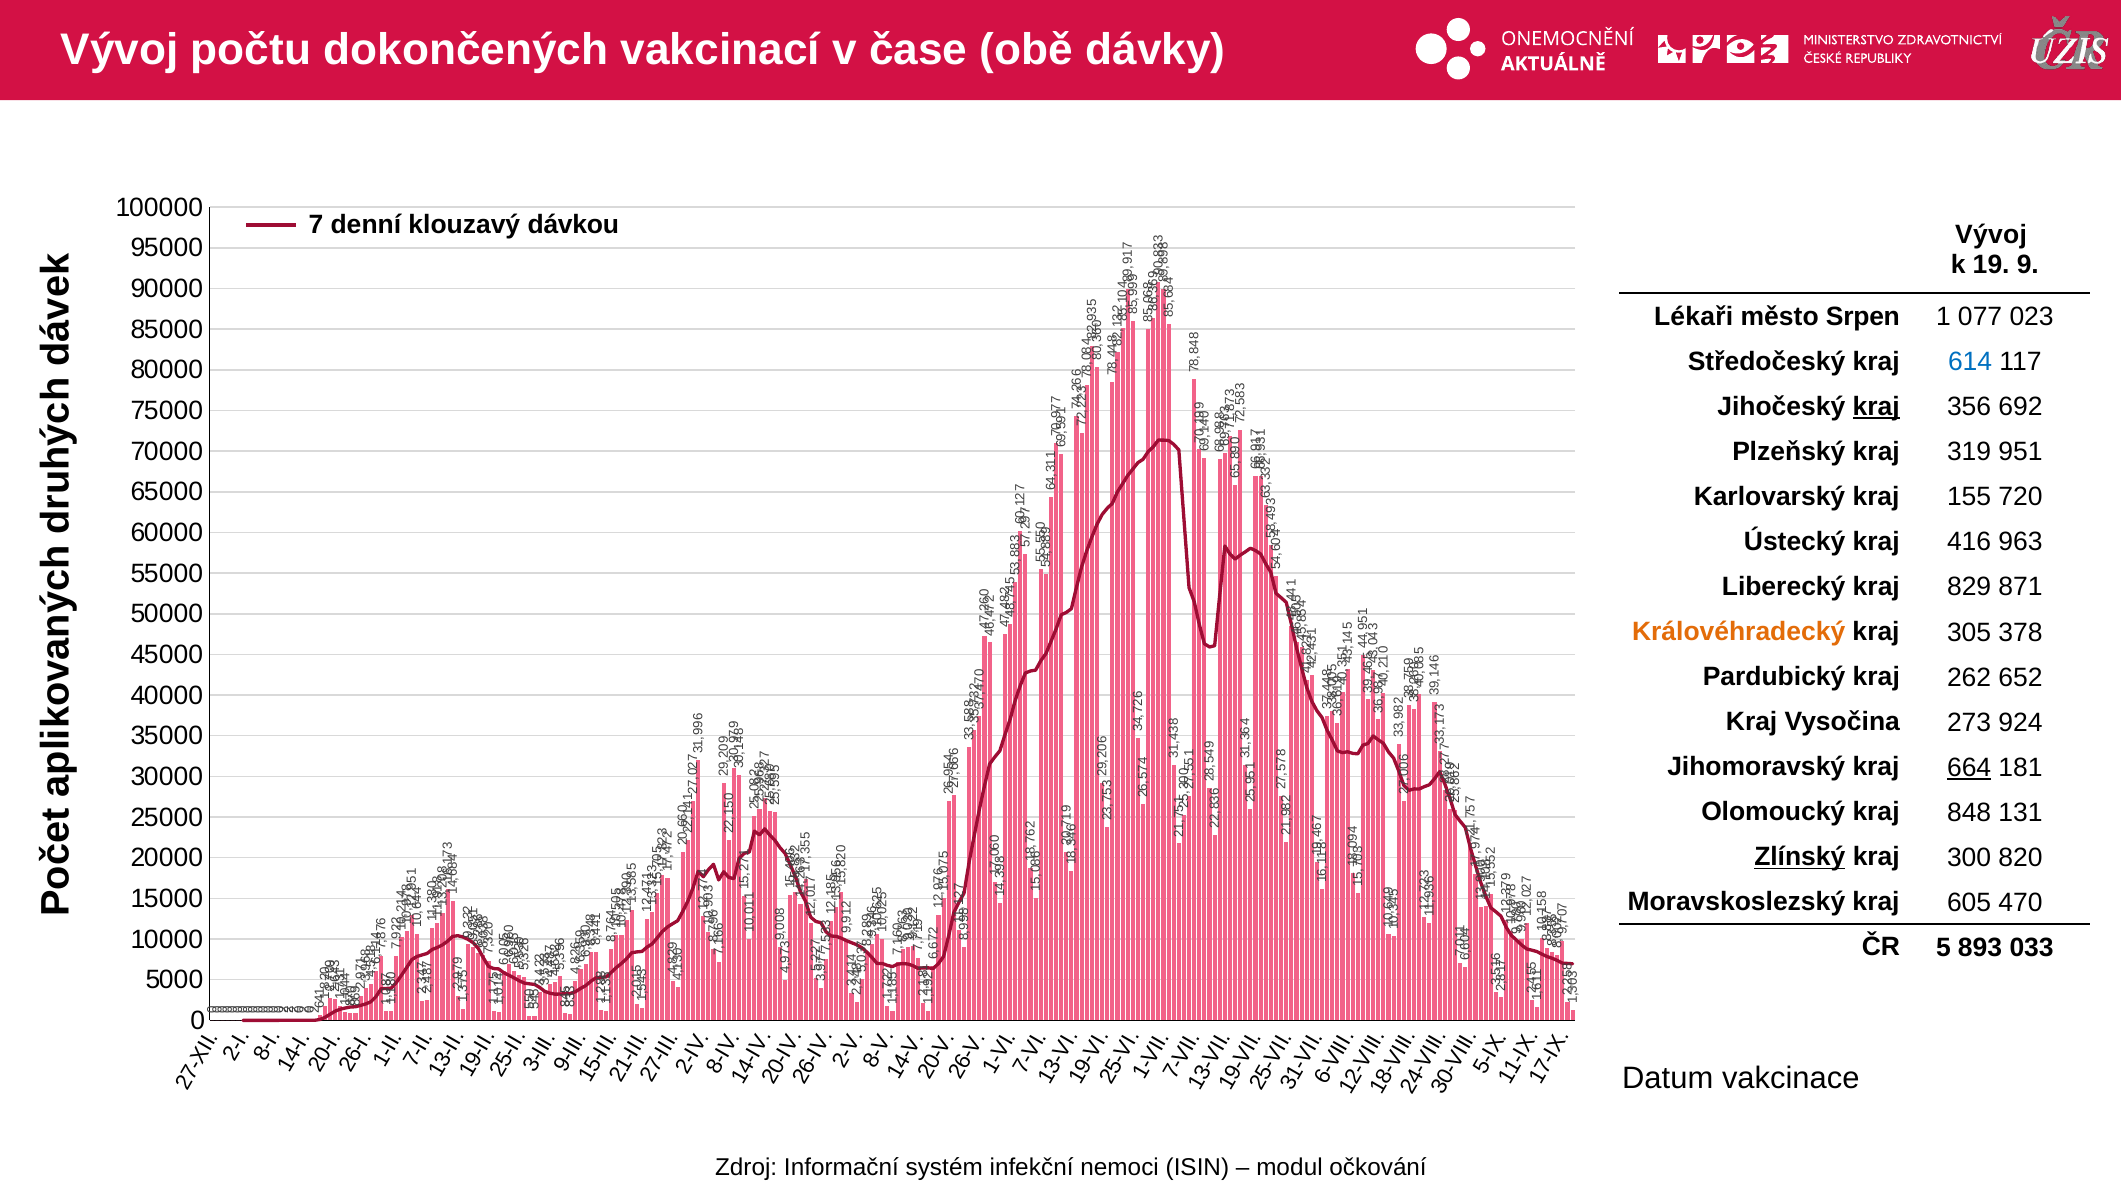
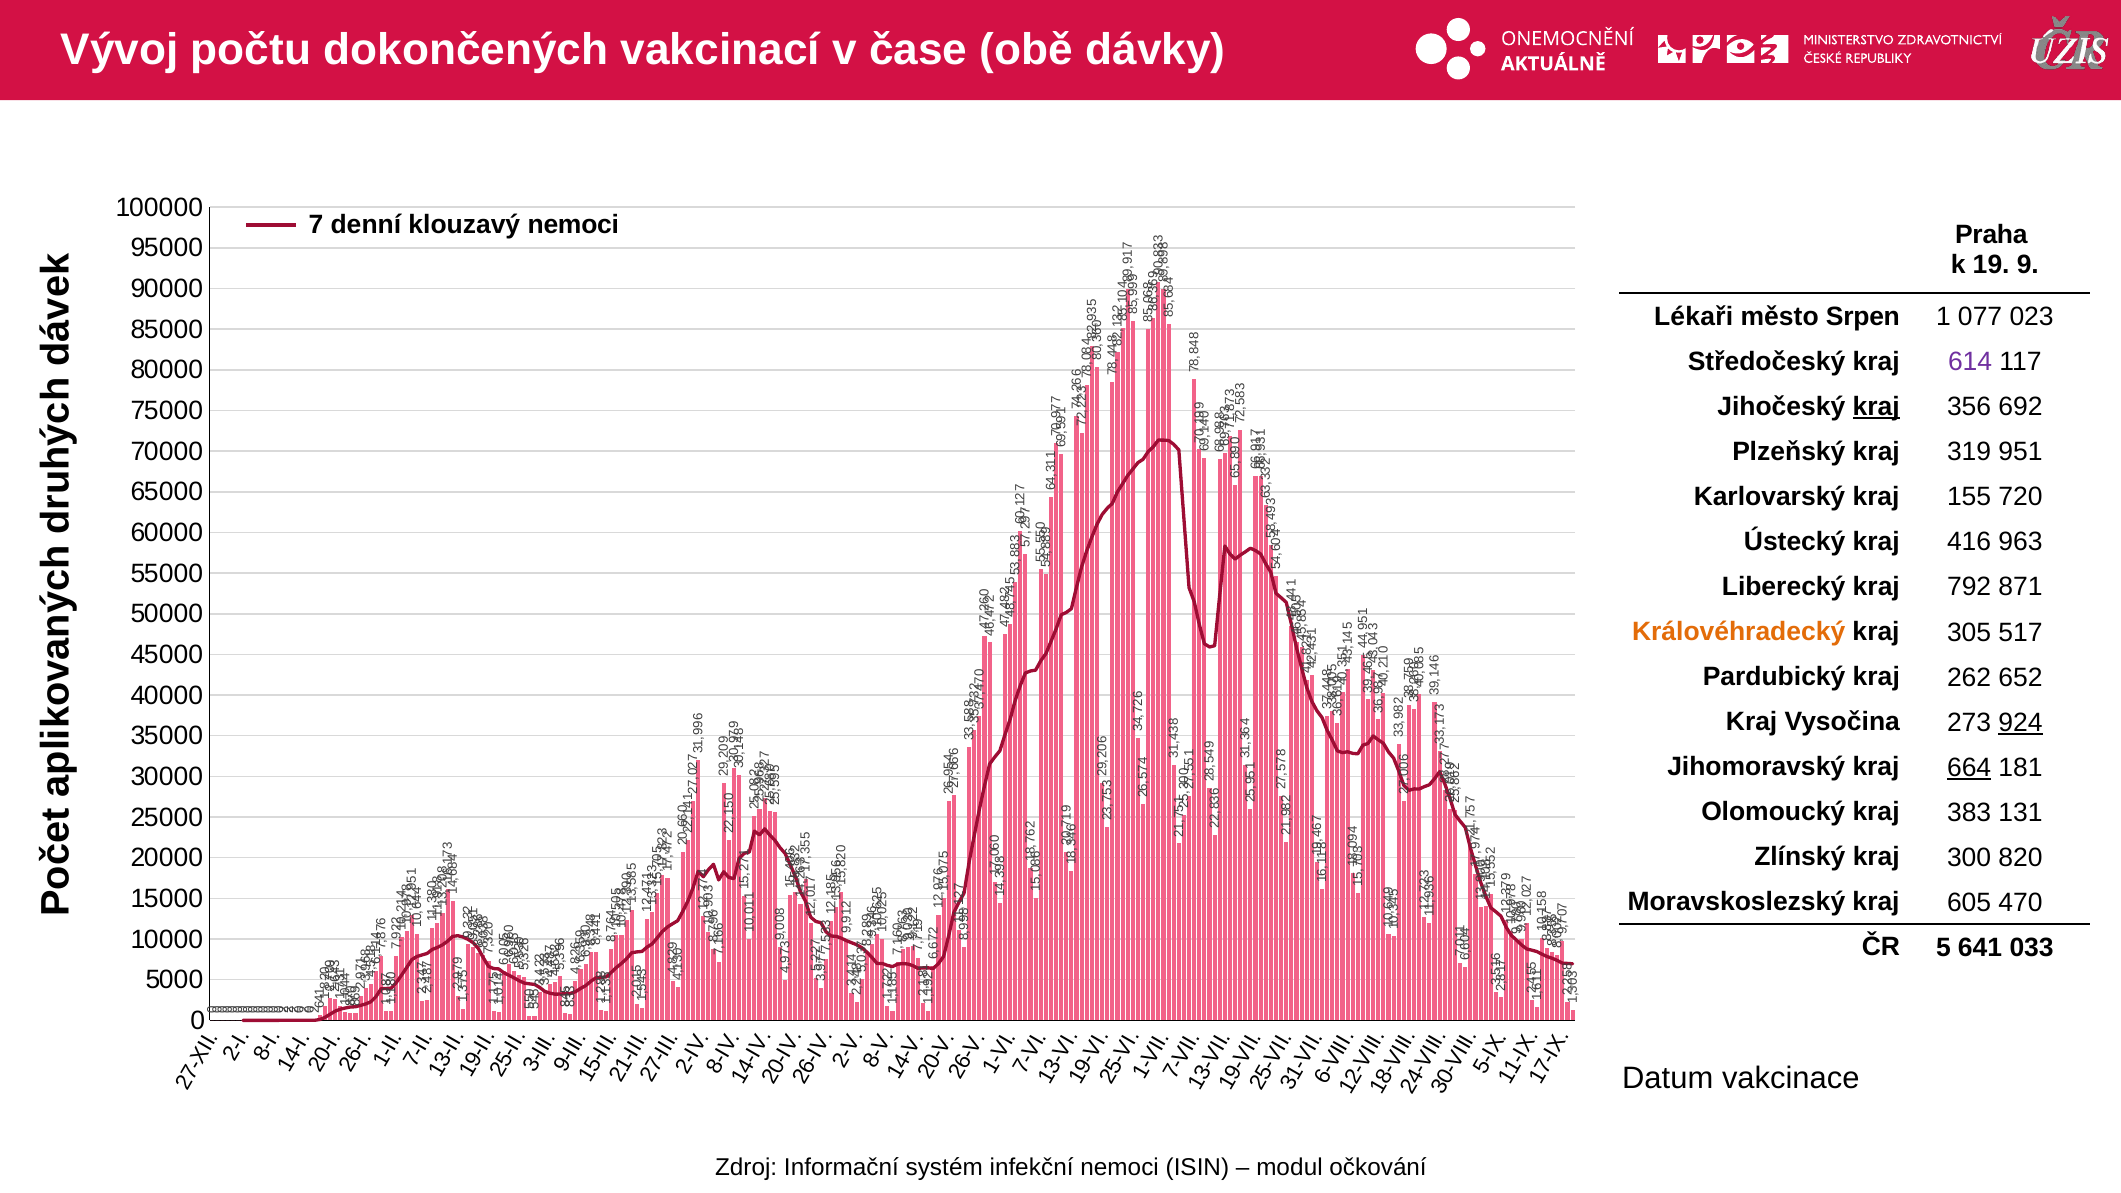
klouzavý dávkou: dávkou -> nemoci (573, 225)
Vývoj: Vývoj -> Praha (1991, 235)
614 colour: blue -> purple (1970, 362)
829: 829 -> 792 (1969, 587)
378: 378 -> 517 (2020, 632)
924 underline: none -> present (2020, 722)
848: 848 -> 383 (1969, 812)
Zlínský underline: present -> none (1800, 857)
893: 893 -> 641 (1980, 948)
